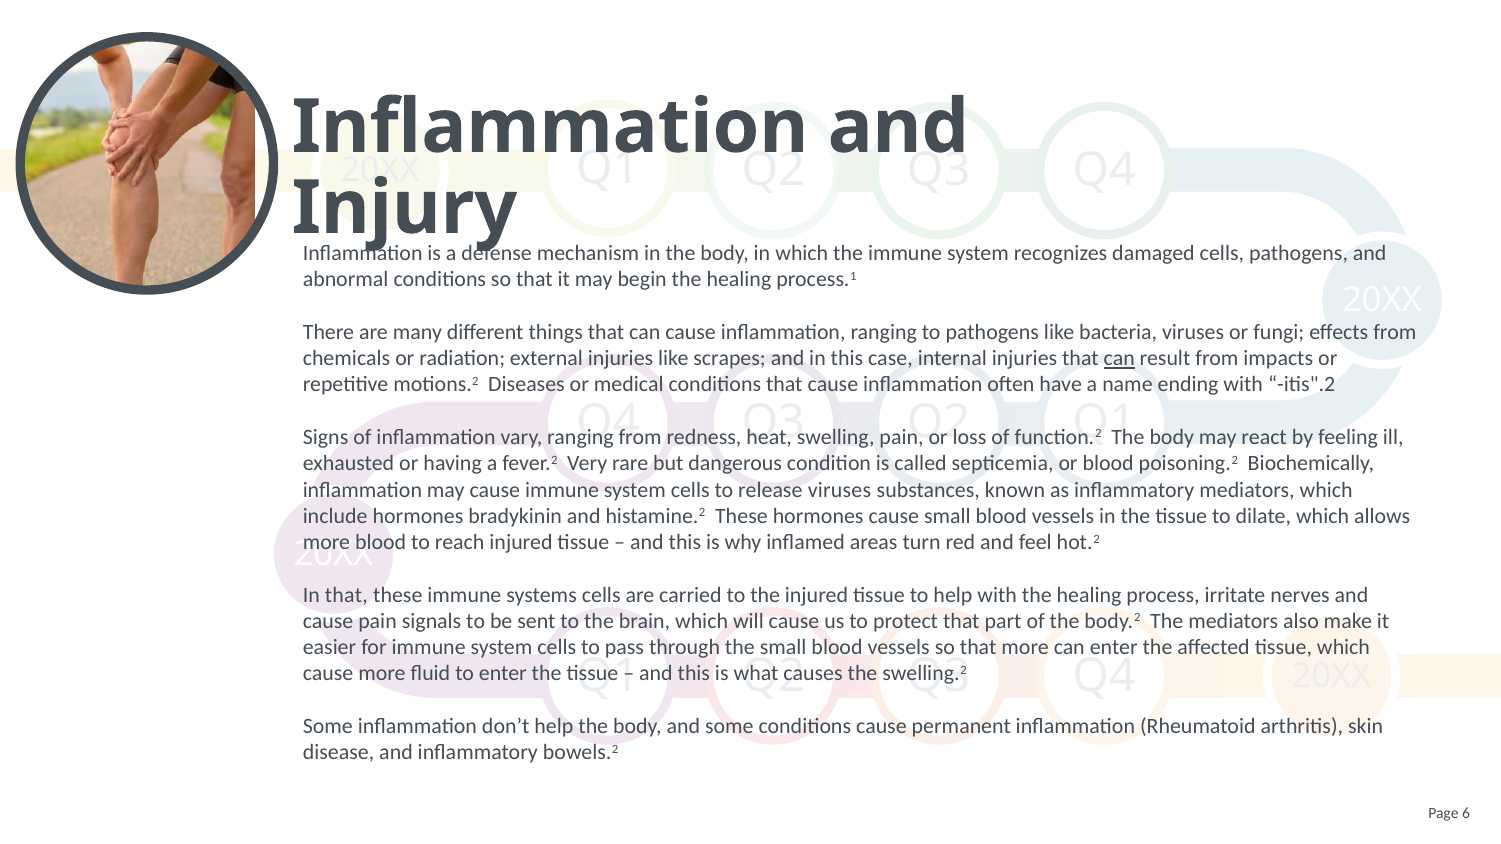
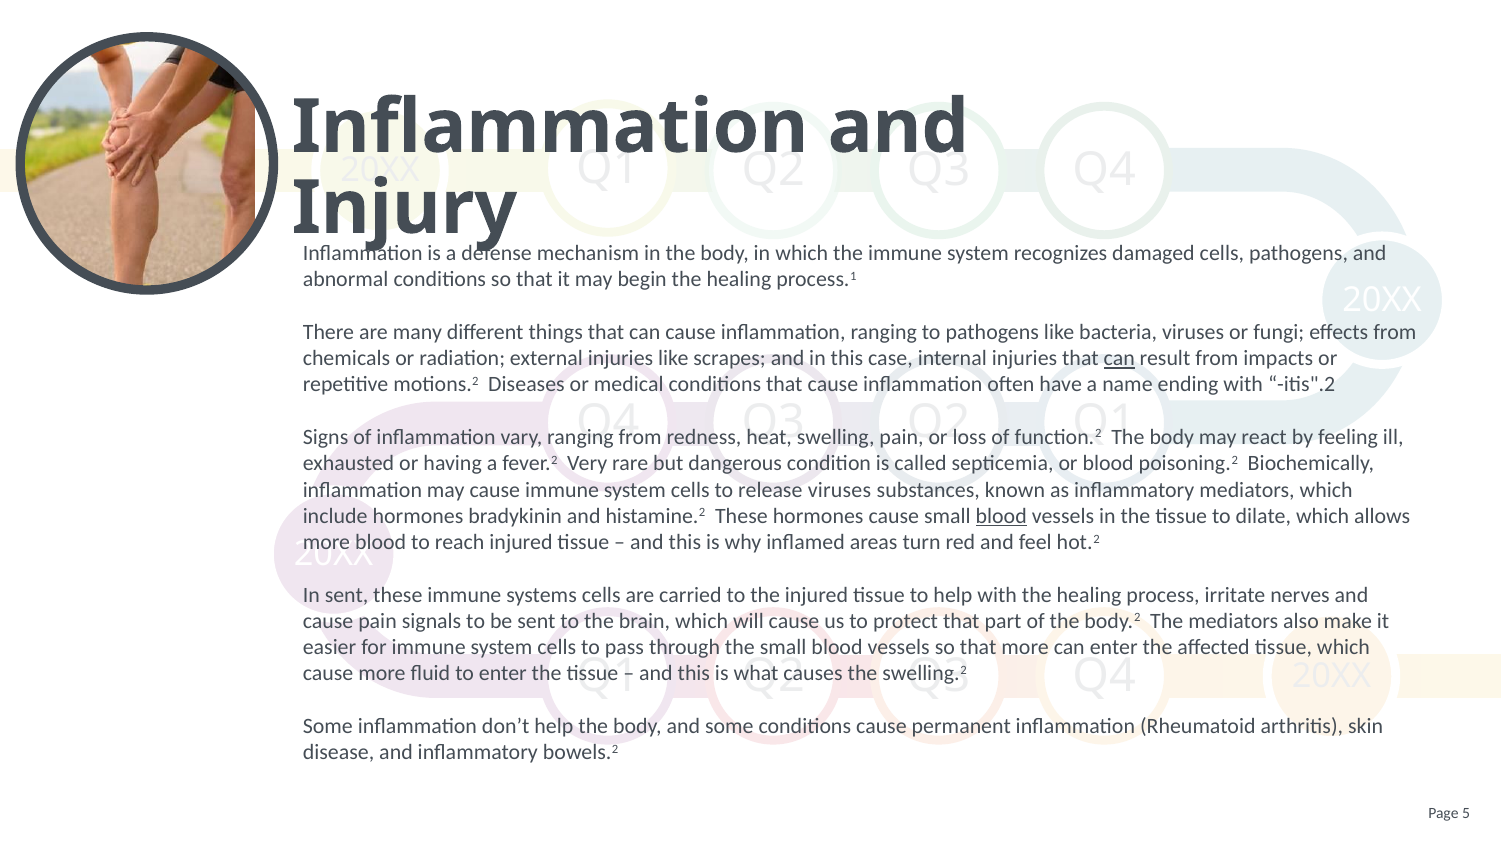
blood underline: none -> present (1001, 516)
In that: that -> sent (347, 595)
6: 6 -> 5 (1466, 814)
